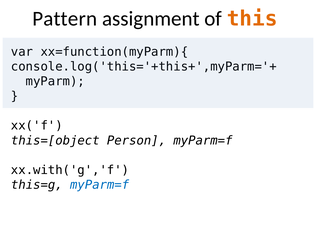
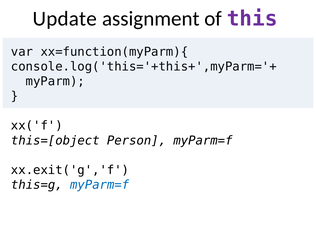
Pattern: Pattern -> Update (65, 19)
this colour: orange -> purple (252, 19)
xx.with('g','f: xx.with('g','f -> xx.exit('g','f (70, 170)
